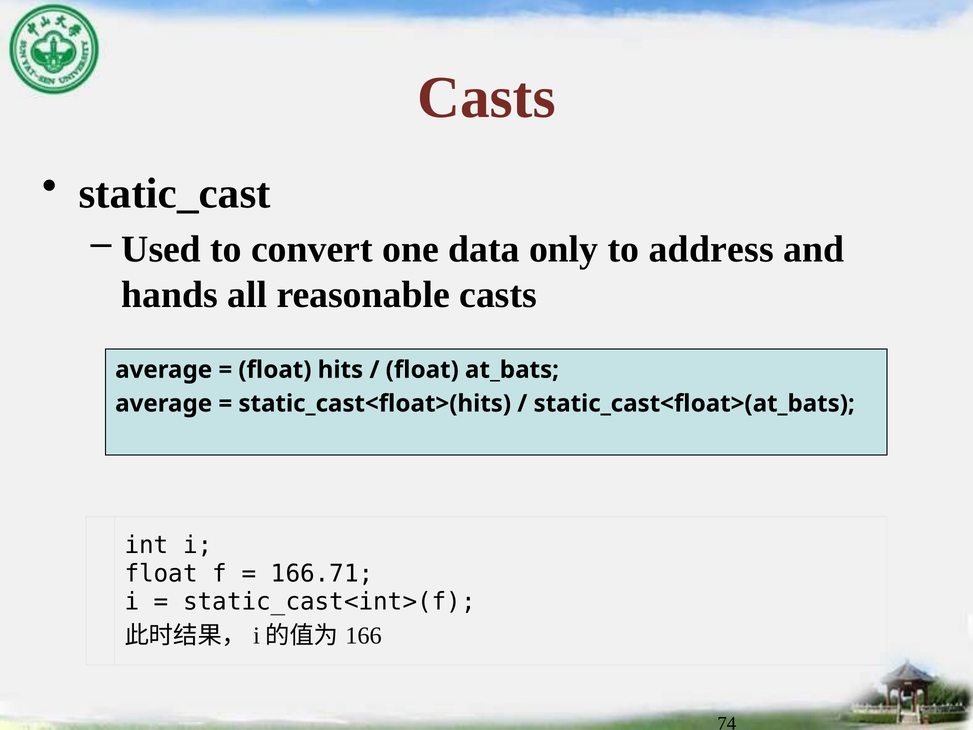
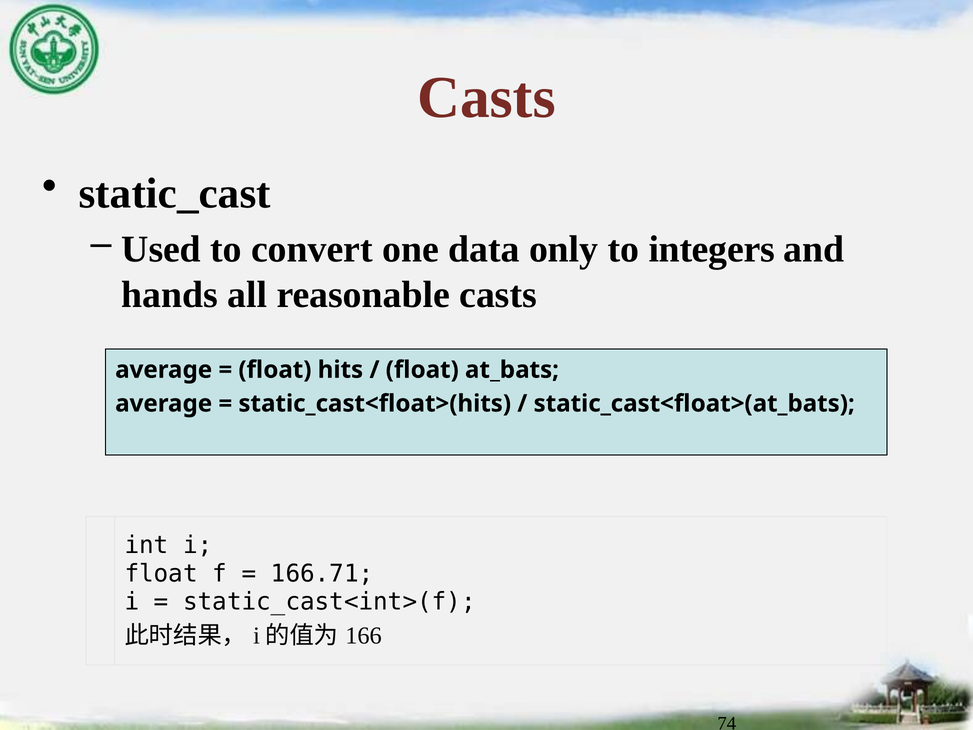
address: address -> integers (712, 249)
